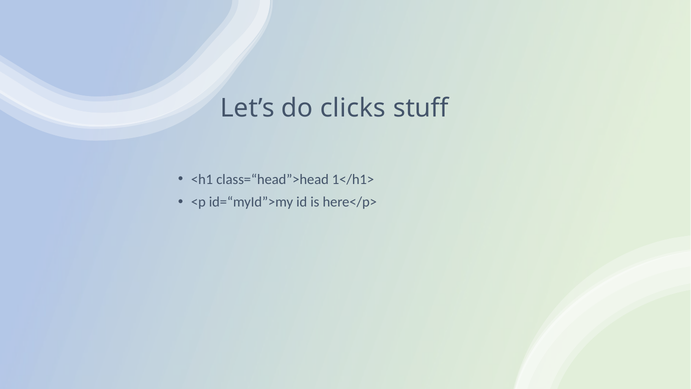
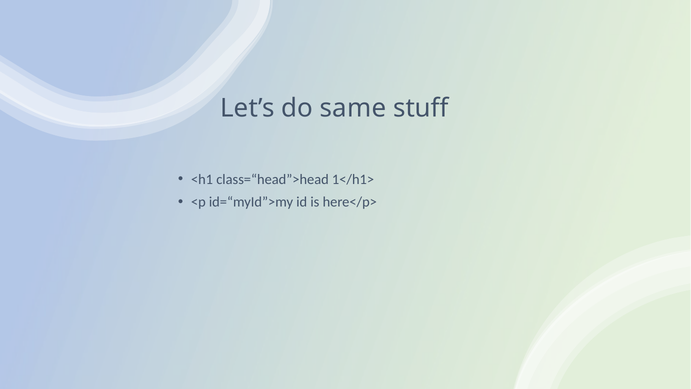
clicks: clicks -> same (353, 108)
